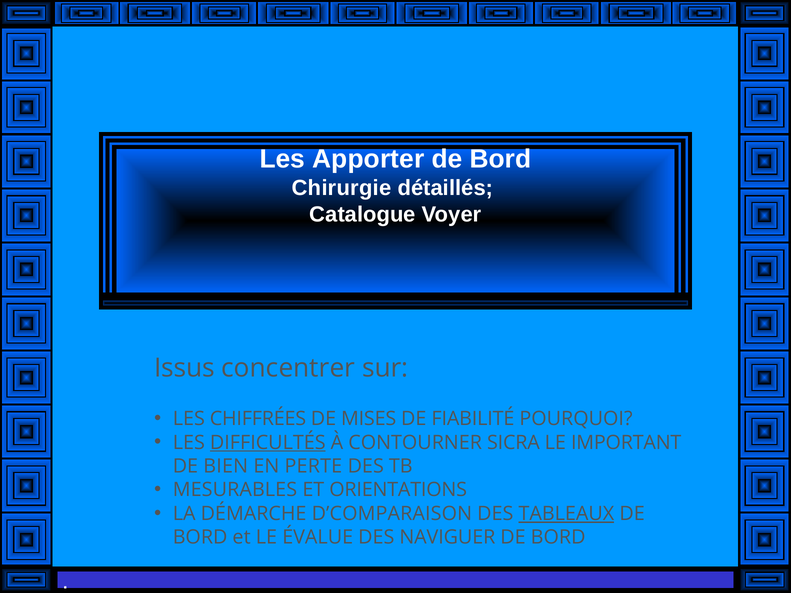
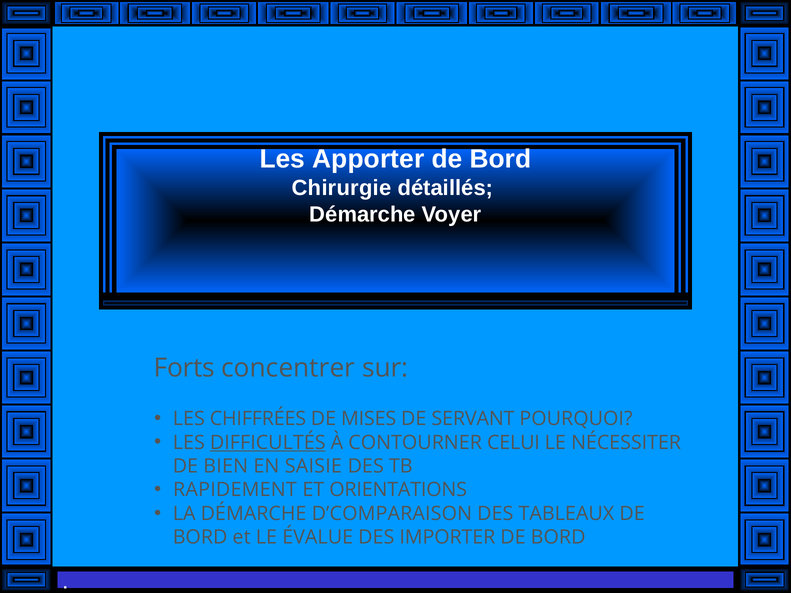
Catalogue: Catalogue -> Démarche (363, 214)
Issus: Issus -> Forts (184, 368)
FIABILITÉ: FIABILITÉ -> SERVANT (473, 419)
SICRA: SICRA -> CELUI (513, 443)
IMPORTANT: IMPORTANT -> NÉCESSITER (626, 443)
PERTE: PERTE -> SAISIE (313, 466)
MESURABLES: MESURABLES -> RAPIDEMENT (235, 490)
TABLEAUX underline: present -> none (566, 514)
NAVIGUER: NAVIGUER -> IMPORTER (447, 538)
